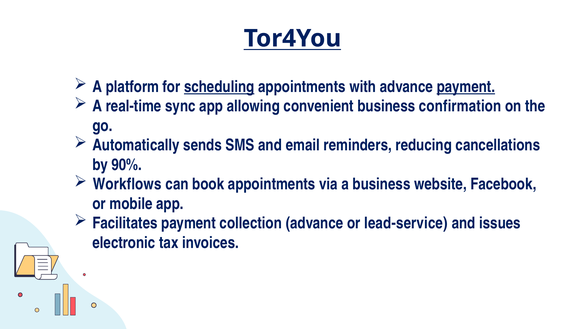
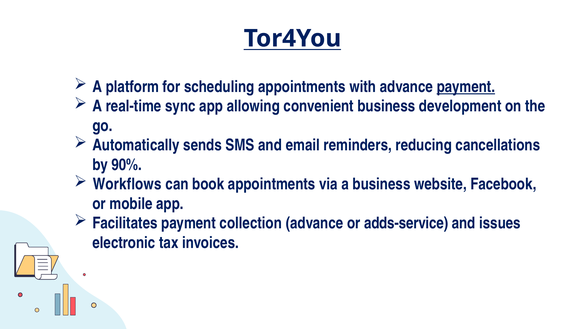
scheduling underline: present -> none (219, 87)
confirmation: confirmation -> development (460, 106)
lead-service: lead-service -> adds-service (406, 223)
